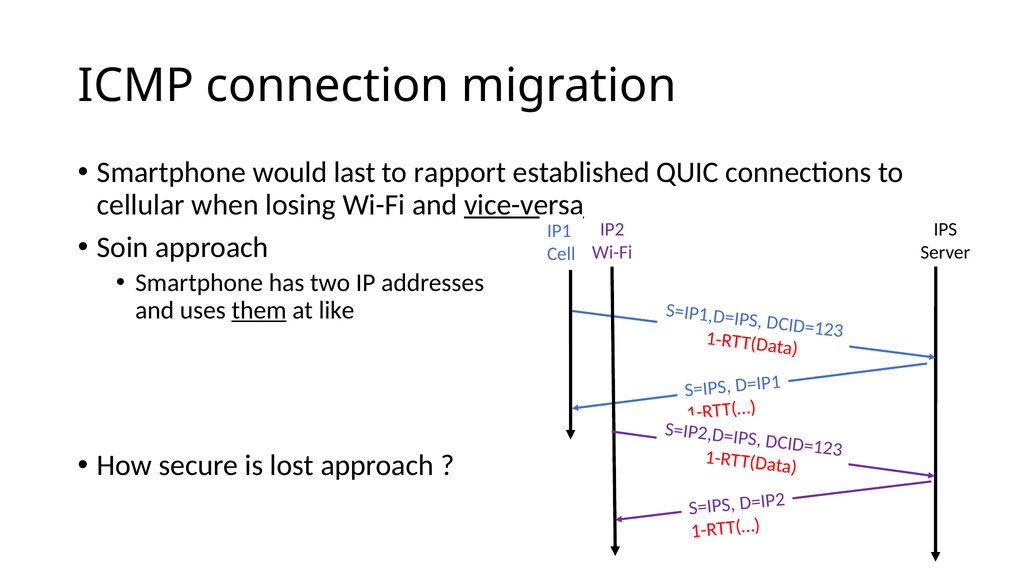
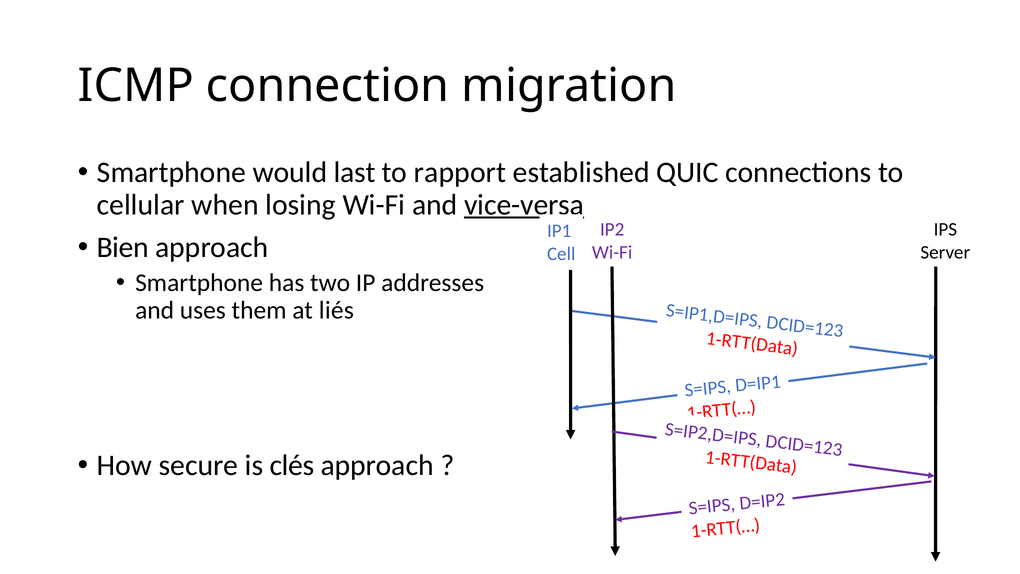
Soin: Soin -> Bien (123, 247)
them underline: present -> none (259, 310)
like: like -> liés (336, 310)
lost: lost -> clés (292, 465)
